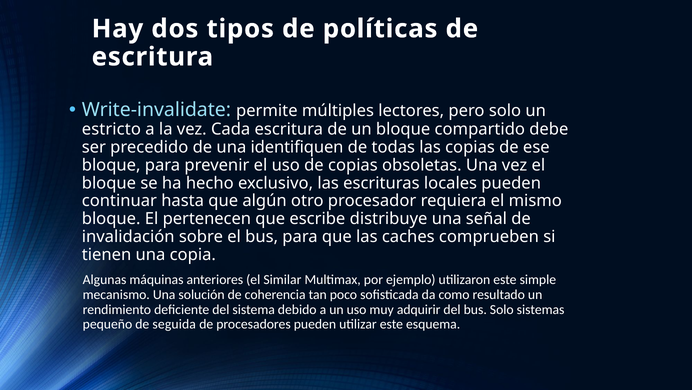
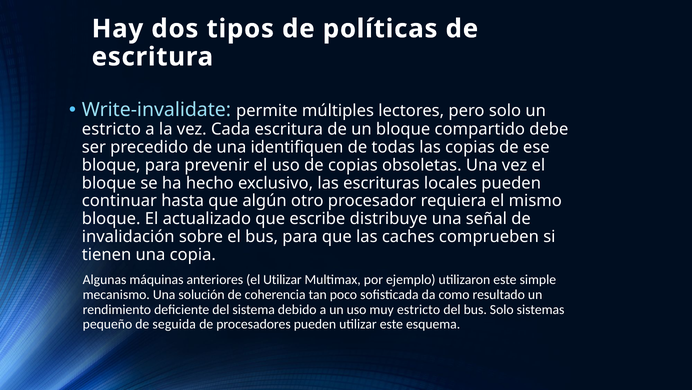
pertenecen: pertenecen -> actualizado (207, 219)
el Similar: Similar -> Utilizar (282, 279)
muy adquirir: adquirir -> estricto (419, 309)
